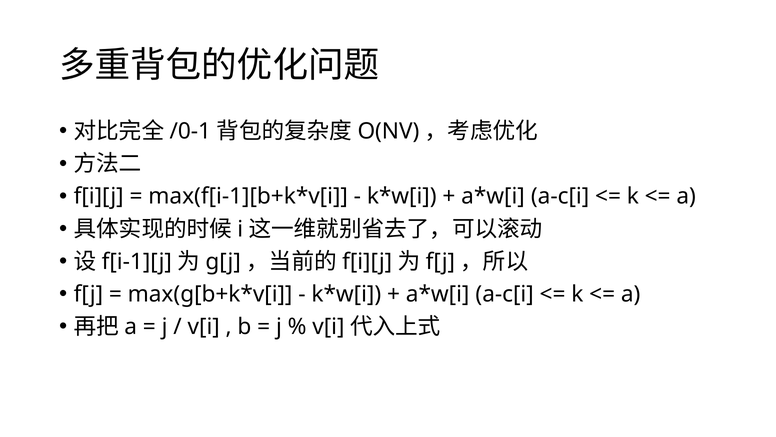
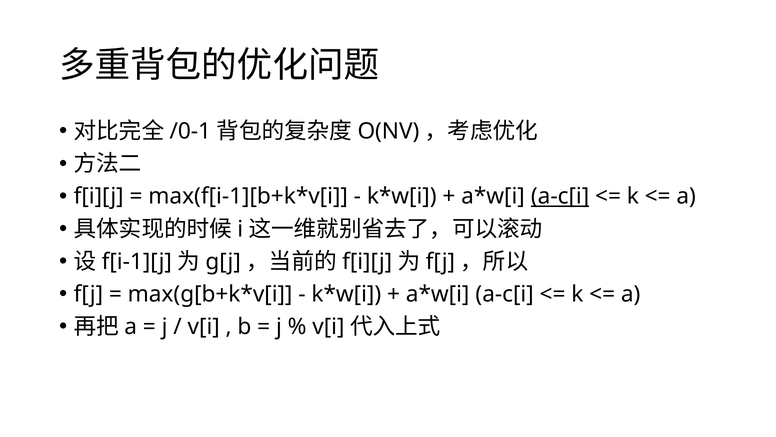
a-c[i underline: none -> present (560, 196)
